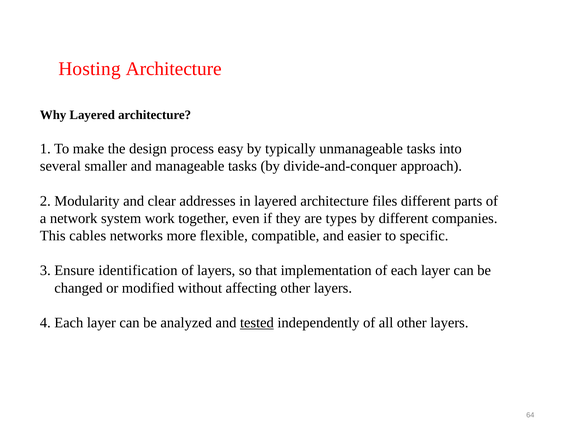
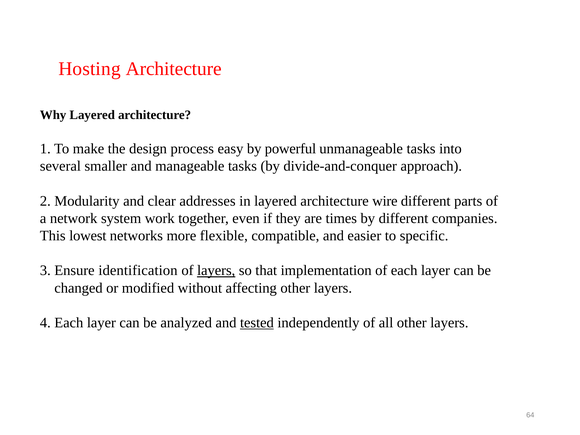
typically: typically -> powerful (290, 149)
files: files -> wire (385, 201)
types: types -> times (341, 218)
cables: cables -> lowest (88, 236)
layers underline: none -> present (216, 271)
